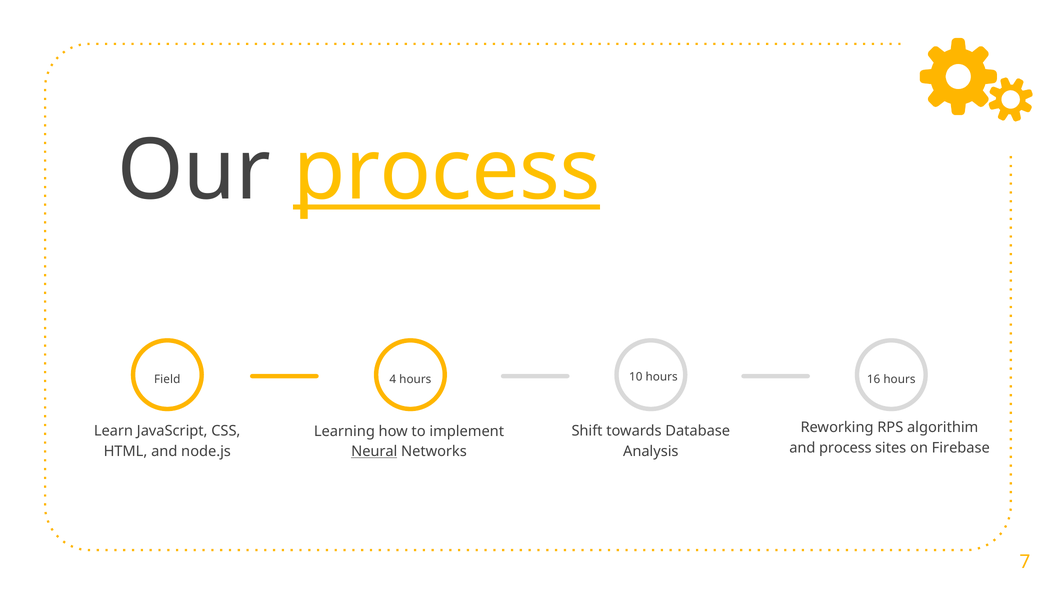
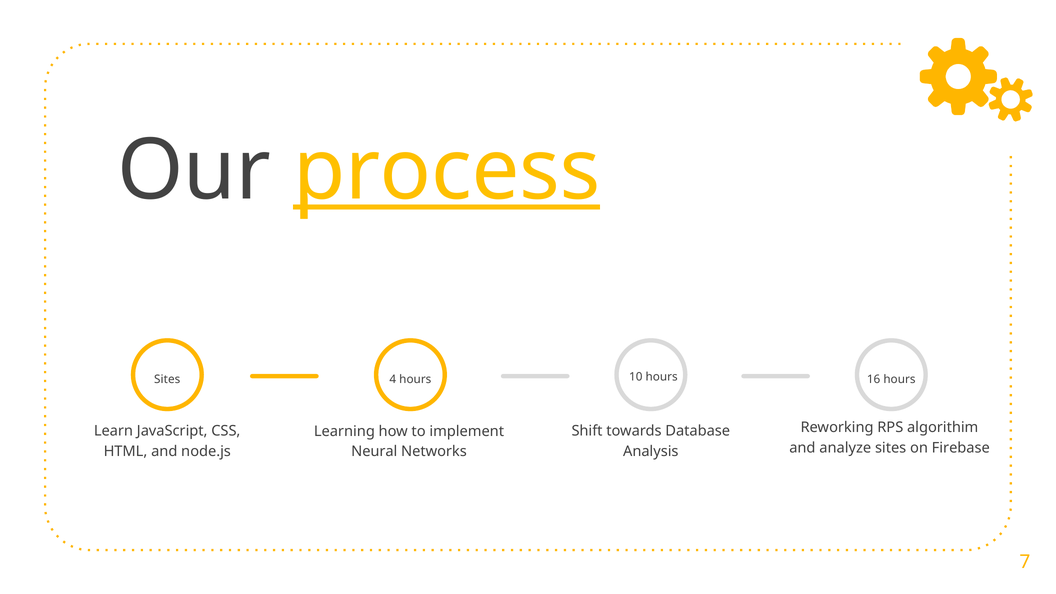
Field: Field -> Sites (167, 379)
and process: process -> analyze (845, 448)
Neural underline: present -> none (374, 451)
